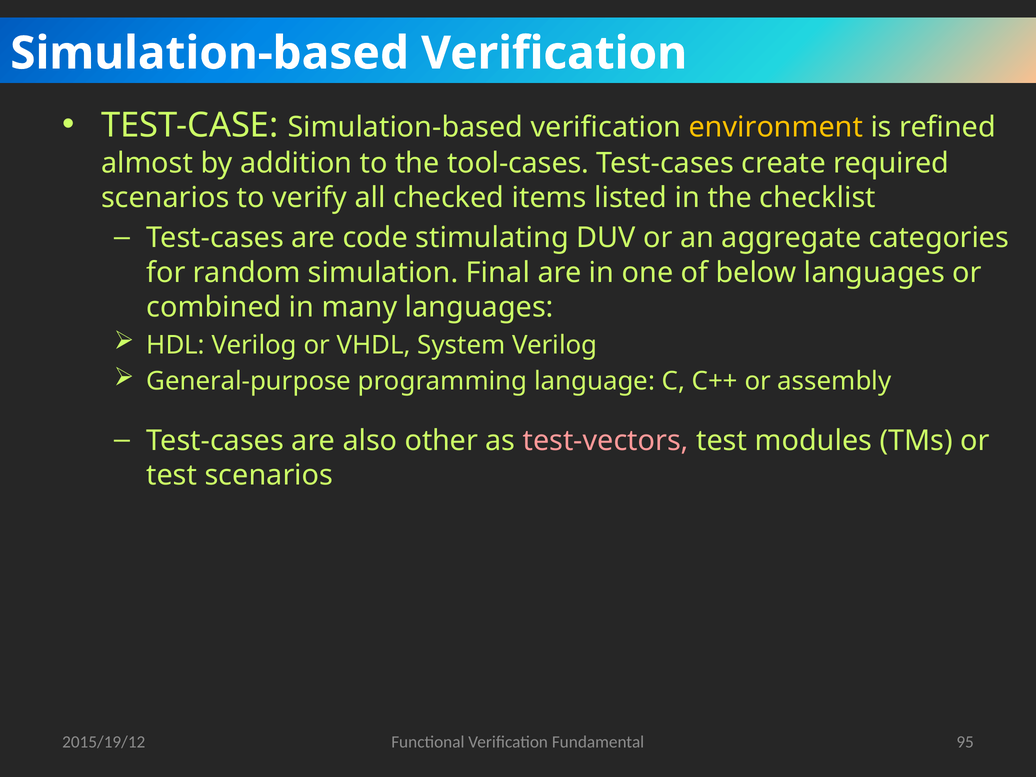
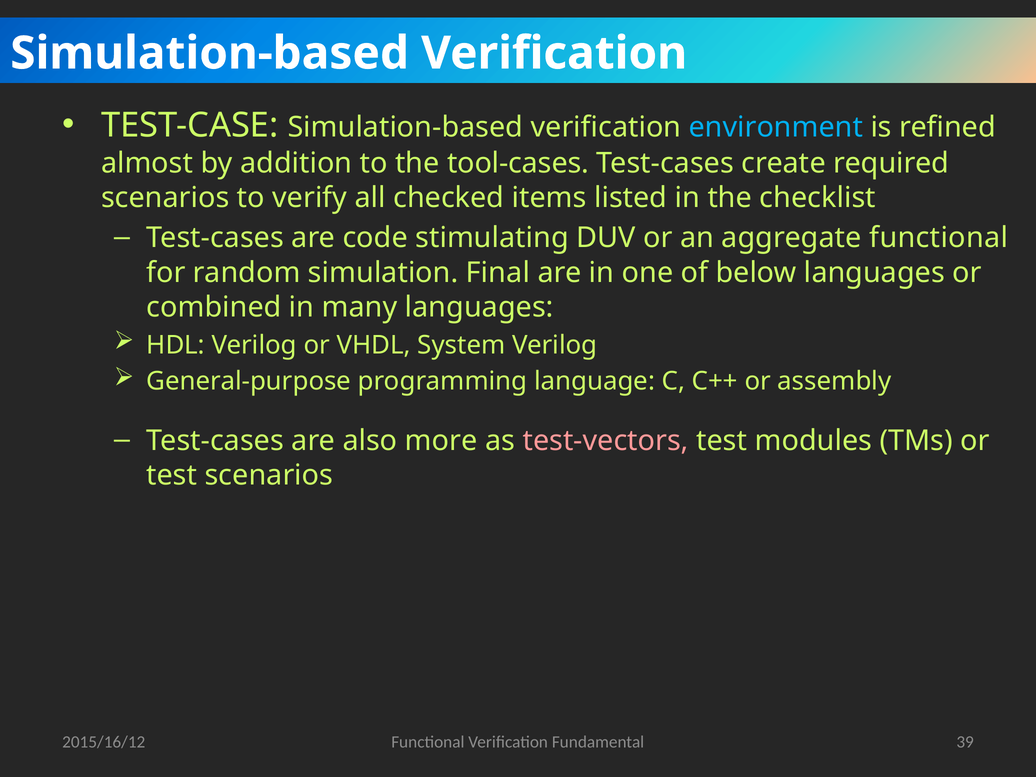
environment colour: yellow -> light blue (776, 127)
aggregate categories: categories -> functional (939, 238)
other: other -> more (441, 441)
2015/19/12: 2015/19/12 -> 2015/16/12 (104, 742)
95: 95 -> 39 (965, 742)
